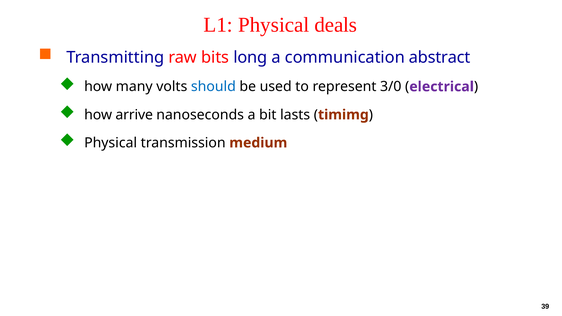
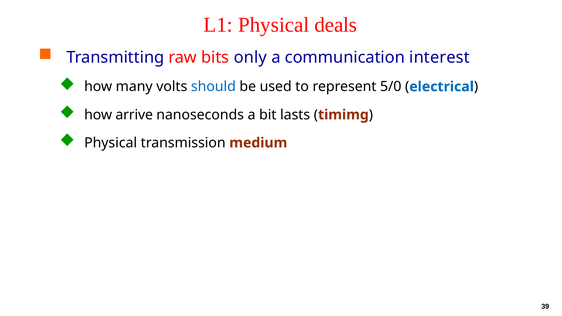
long: long -> only (250, 57)
abstract: abstract -> interest (440, 57)
3/0: 3/0 -> 5/0 (391, 87)
electrical colour: purple -> blue (442, 87)
